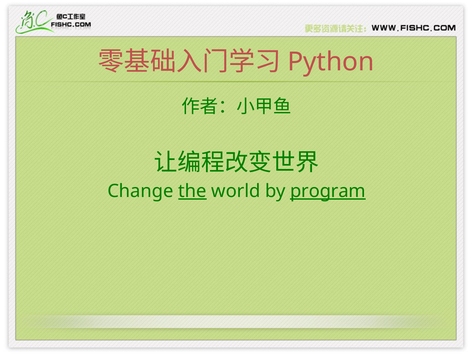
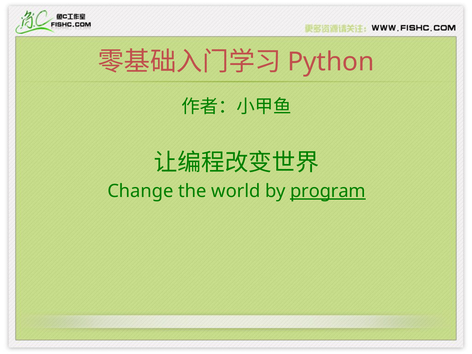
the underline: present -> none (192, 191)
